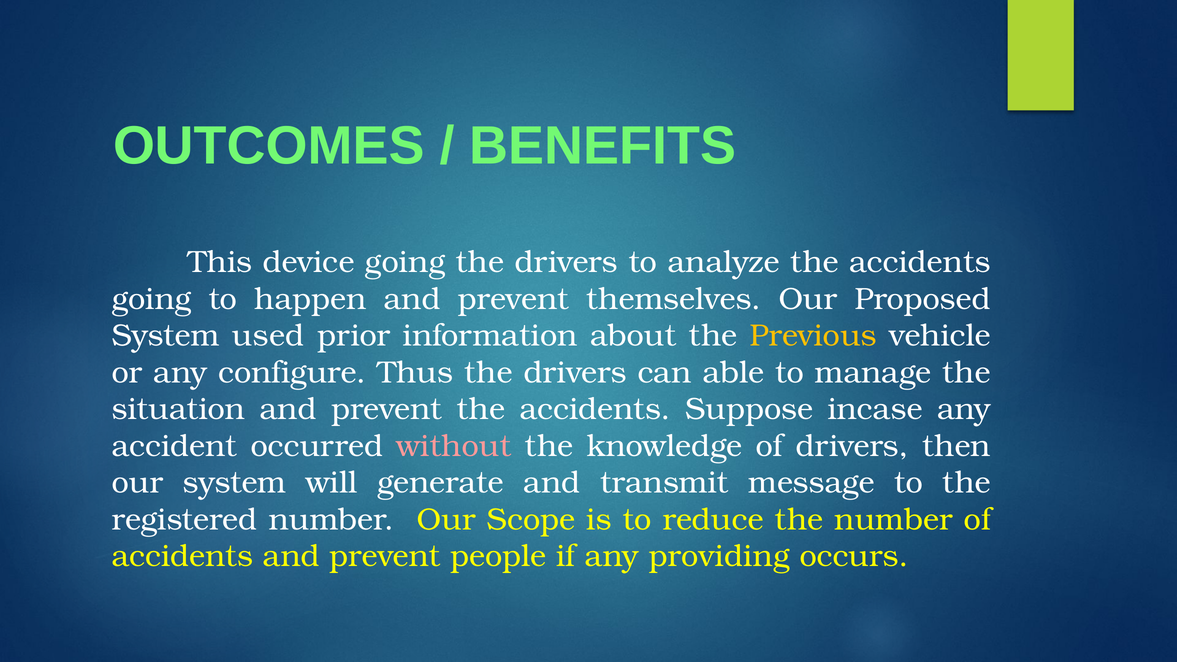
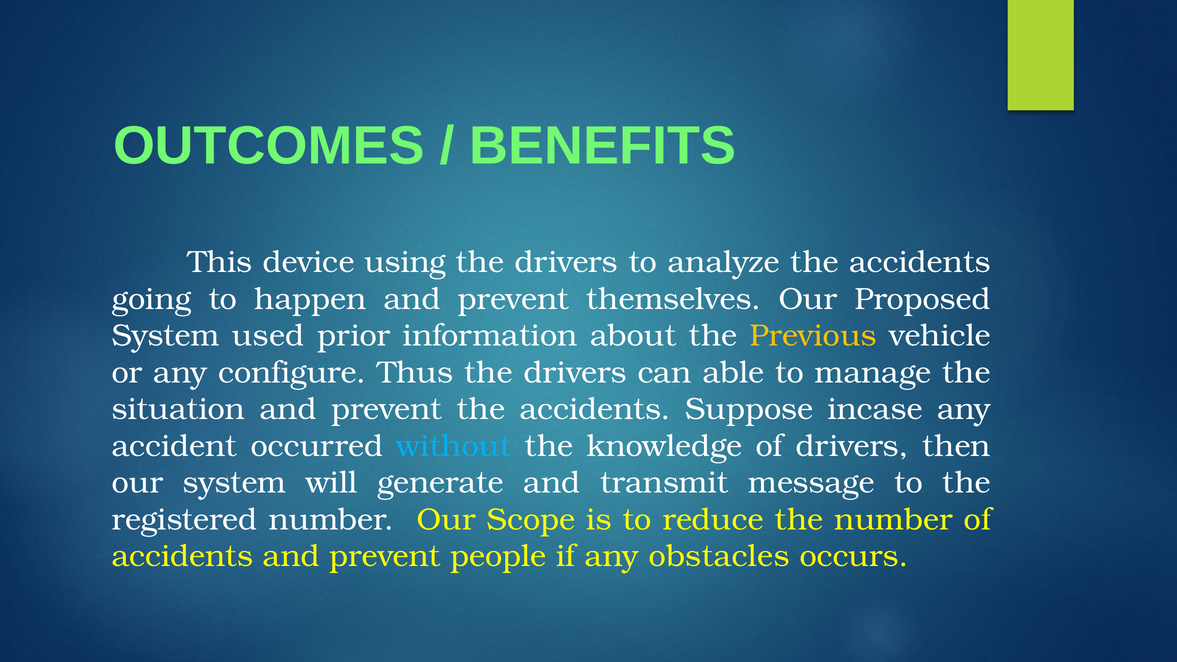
device going: going -> using (405, 262)
without colour: pink -> light blue (454, 446)
providing: providing -> obstacles (719, 556)
